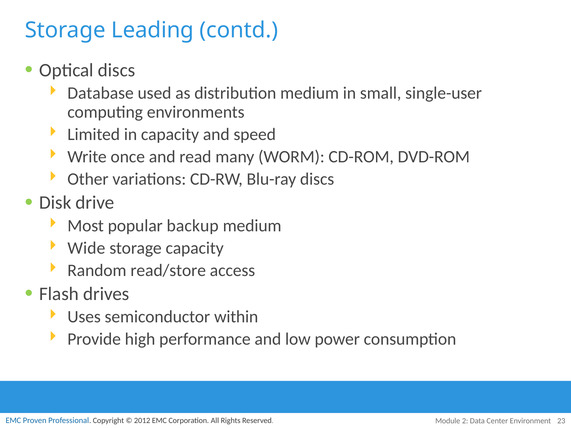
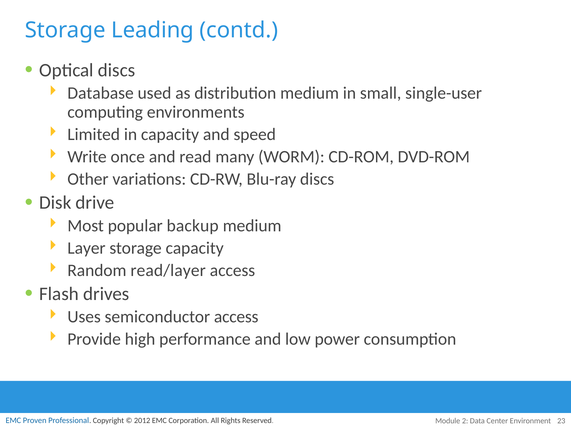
Wide: Wide -> Layer (86, 248)
read/store: read/store -> read/layer (168, 270)
semiconductor within: within -> access (236, 317)
